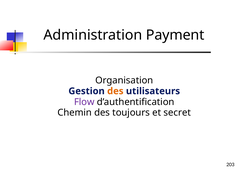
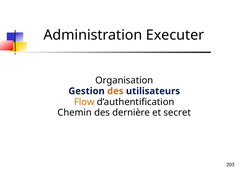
Payment: Payment -> Executer (175, 35)
Flow colour: purple -> orange (84, 102)
toujours: toujours -> dernière (131, 113)
